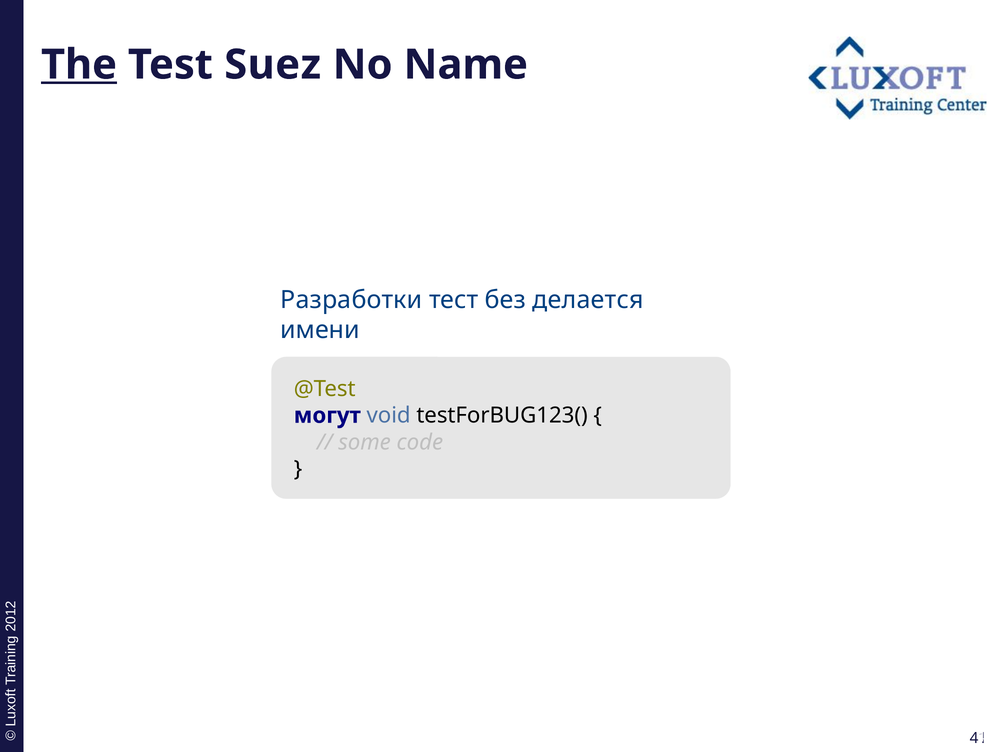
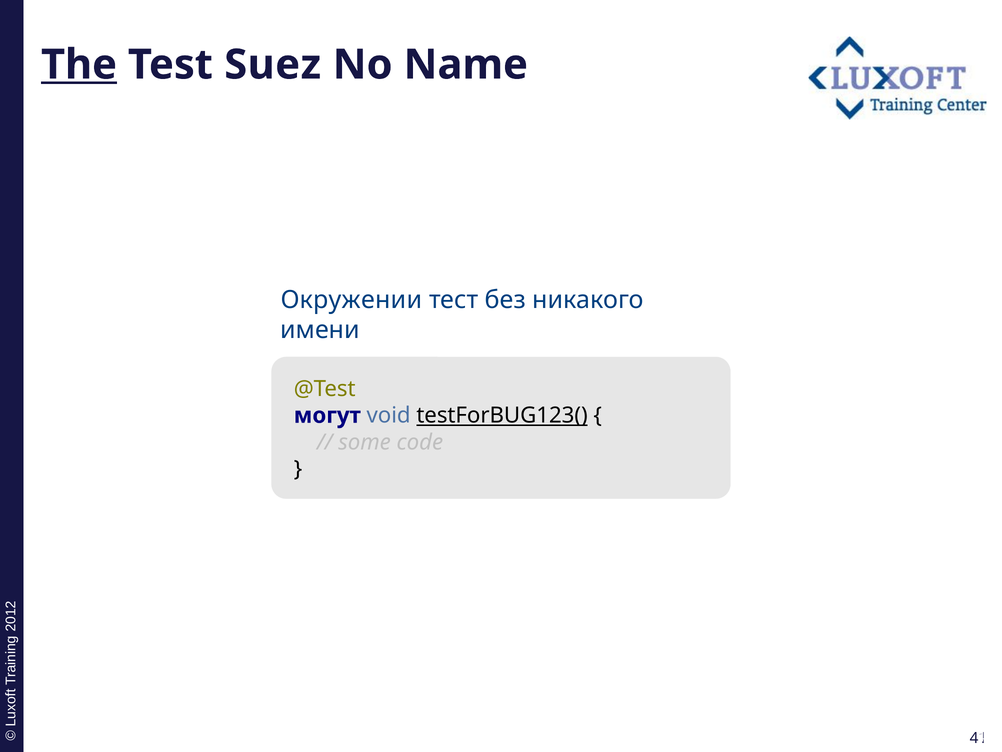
Разработки: Разработки -> Окружении (351, 300)
делается: делается -> никакого (588, 300)
testForBUG123( underline: none -> present (502, 415)
